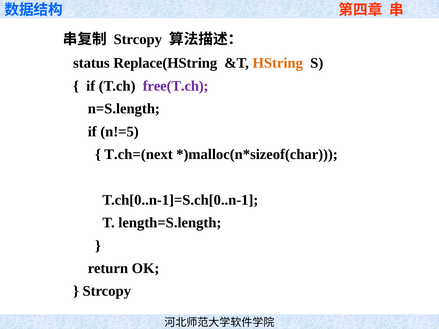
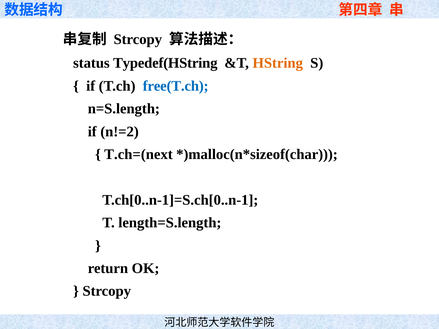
Replace(HString: Replace(HString -> Typedef(HString (165, 63)
free(T.ch colour: purple -> blue (176, 86)
n!=5: n!=5 -> n!=2 (120, 132)
